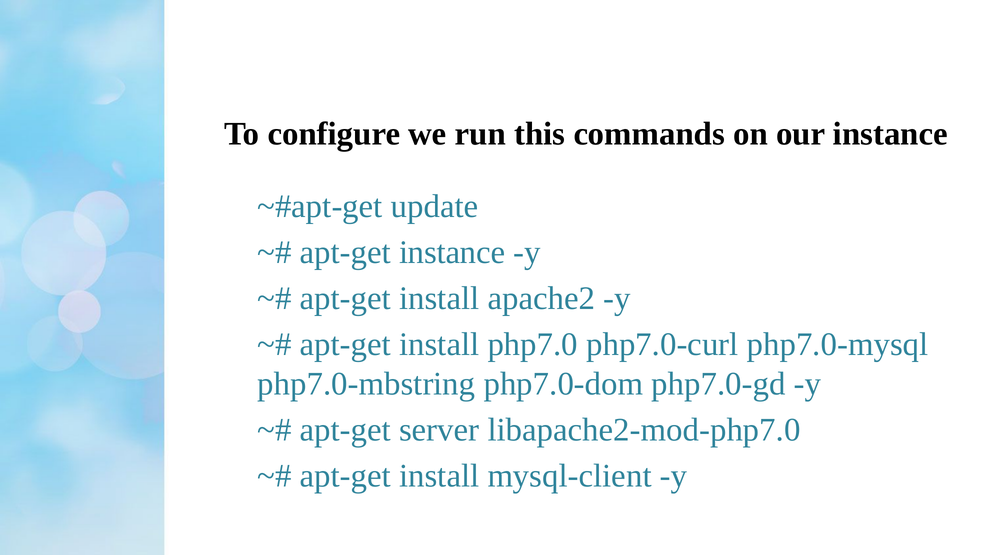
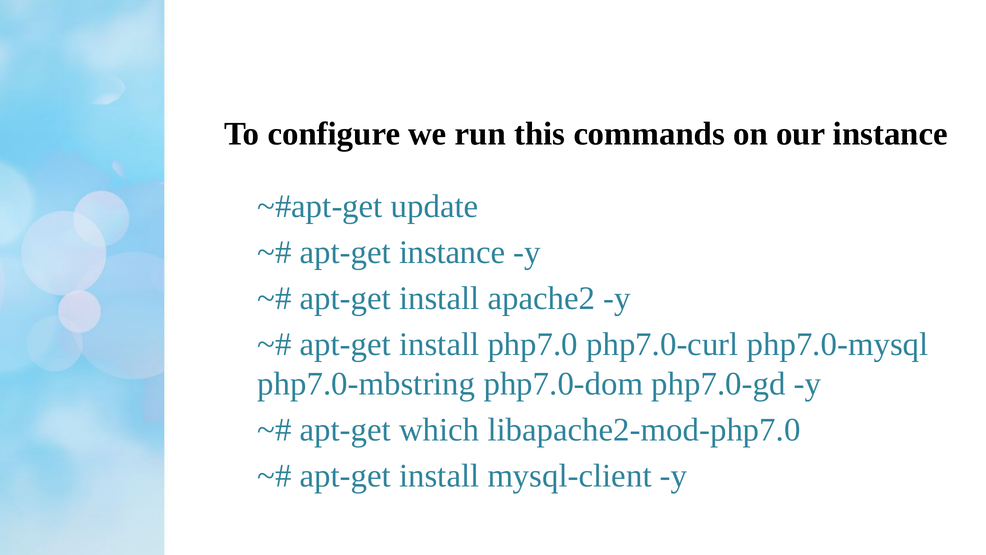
server: server -> which (439, 430)
